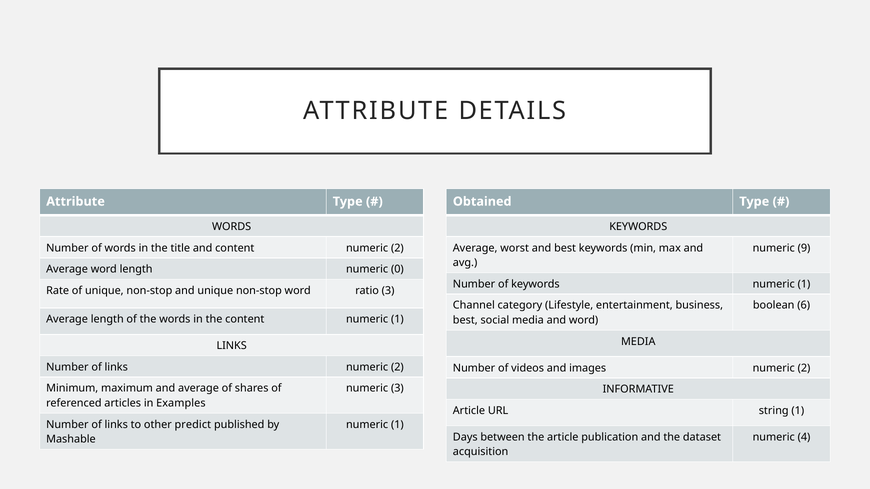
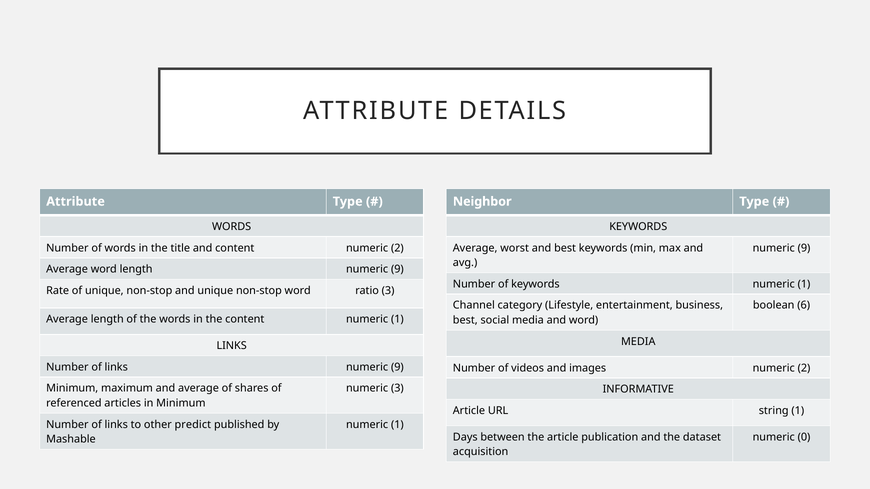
Obtained: Obtained -> Neighbor (482, 202)
length numeric 0: 0 -> 9 (397, 269)
links numeric 2: 2 -> 9 (397, 367)
in Examples: Examples -> Minimum (181, 403)
4: 4 -> 0 (804, 437)
